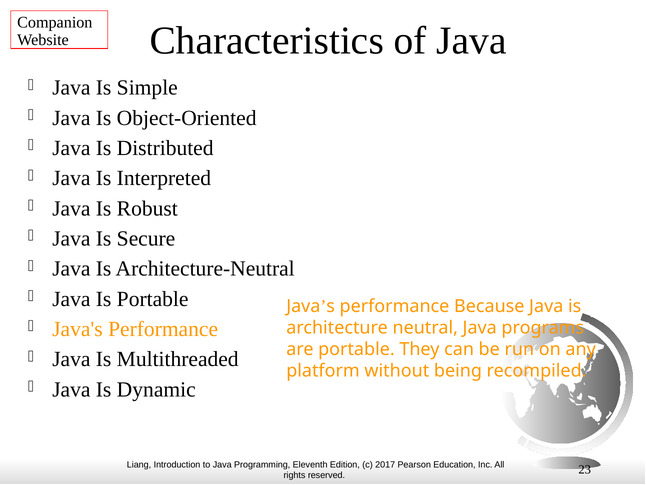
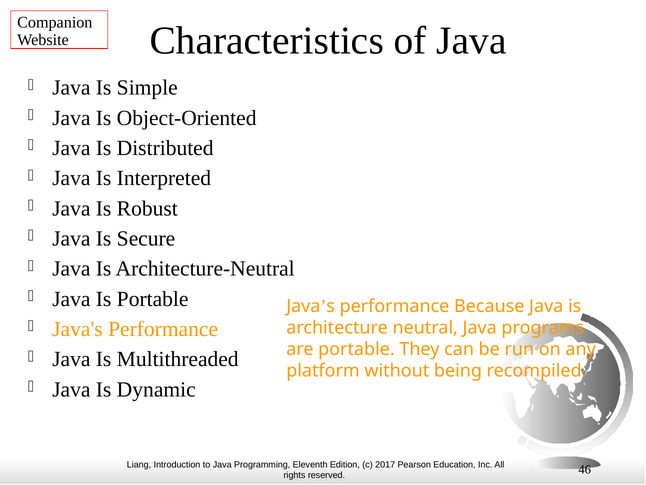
23: 23 -> 46 (585, 469)
